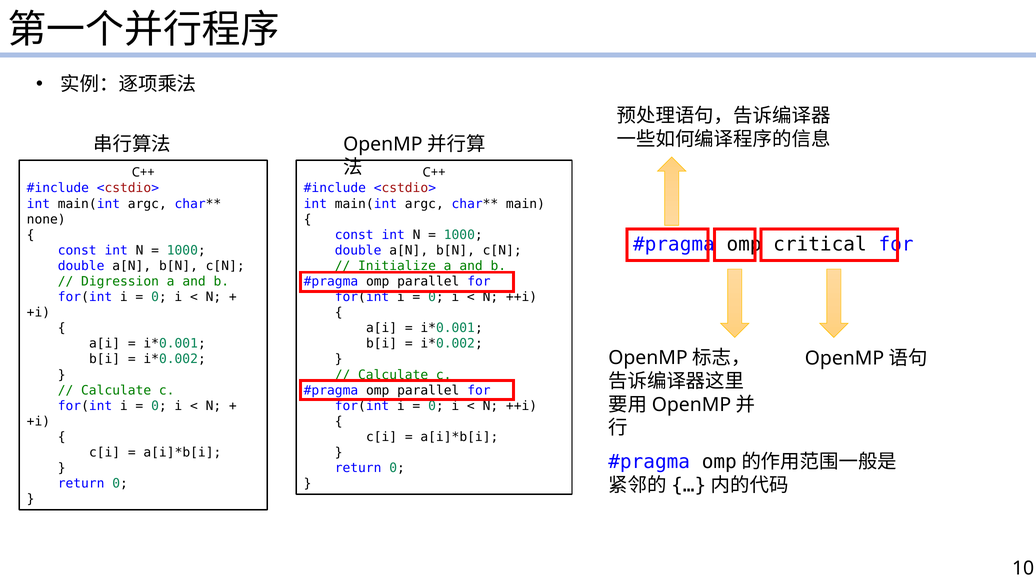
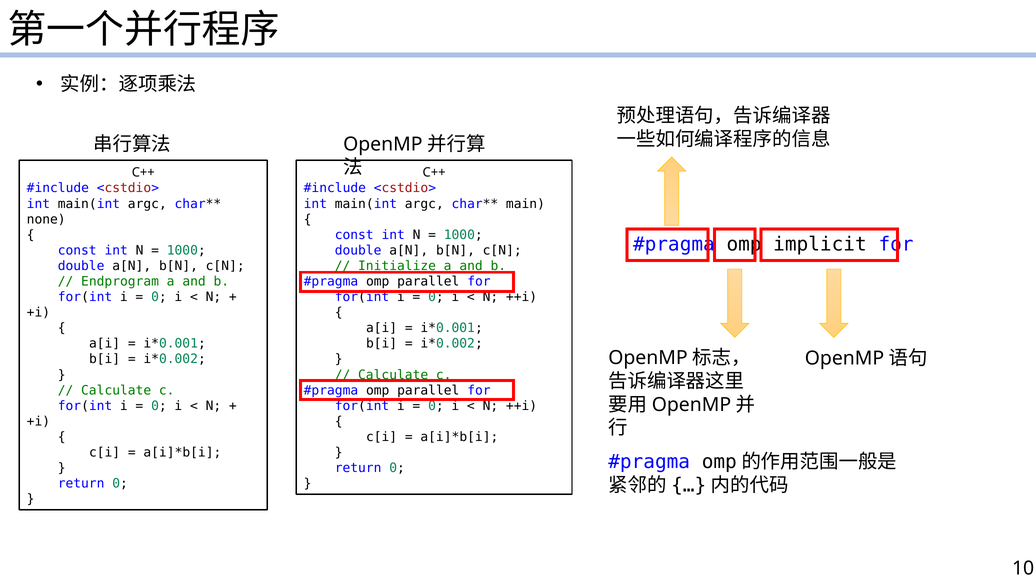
critical: critical -> implicit (820, 244)
Digression: Digression -> Endprogram (120, 281)
